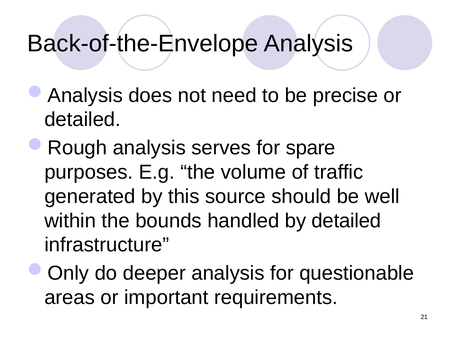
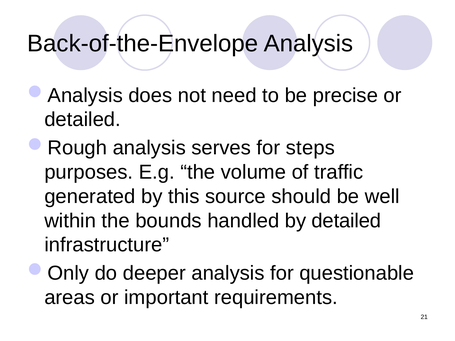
spare: spare -> steps (310, 148)
